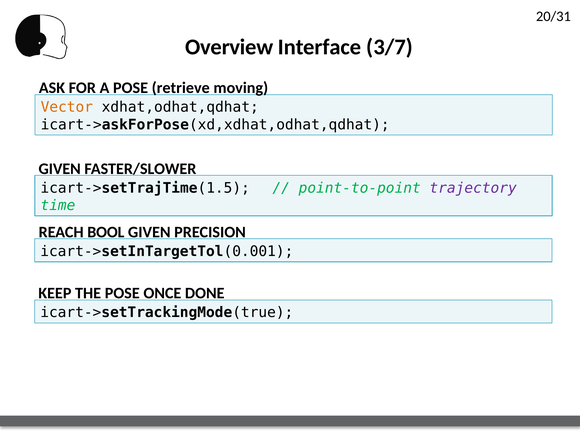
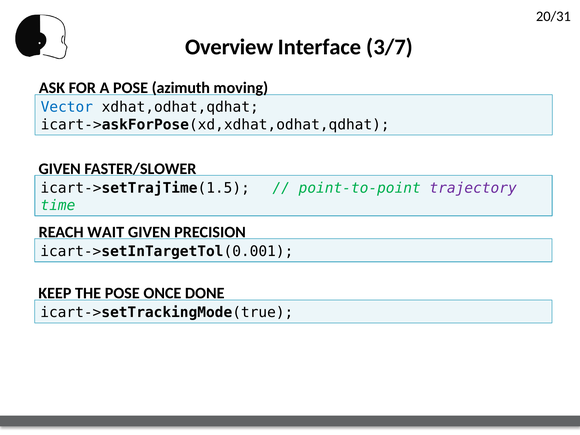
retrieve: retrieve -> azimuth (181, 88)
Vector colour: orange -> blue (67, 107)
BOOL: BOOL -> WAIT (106, 232)
